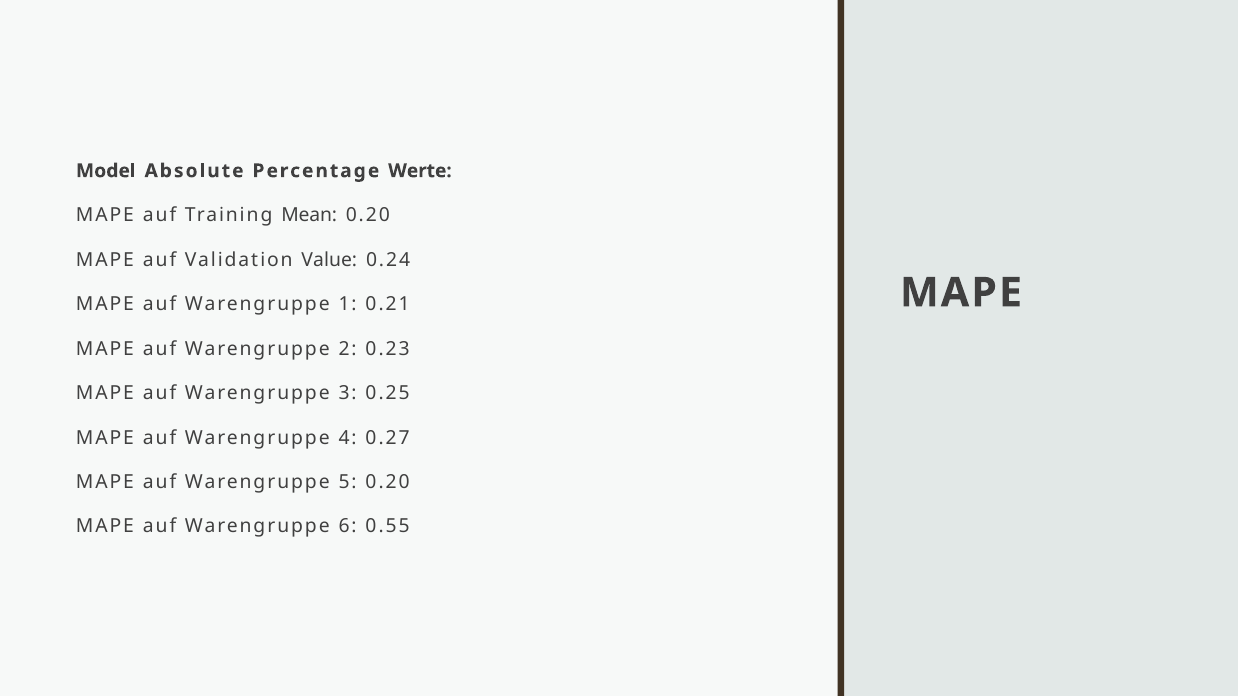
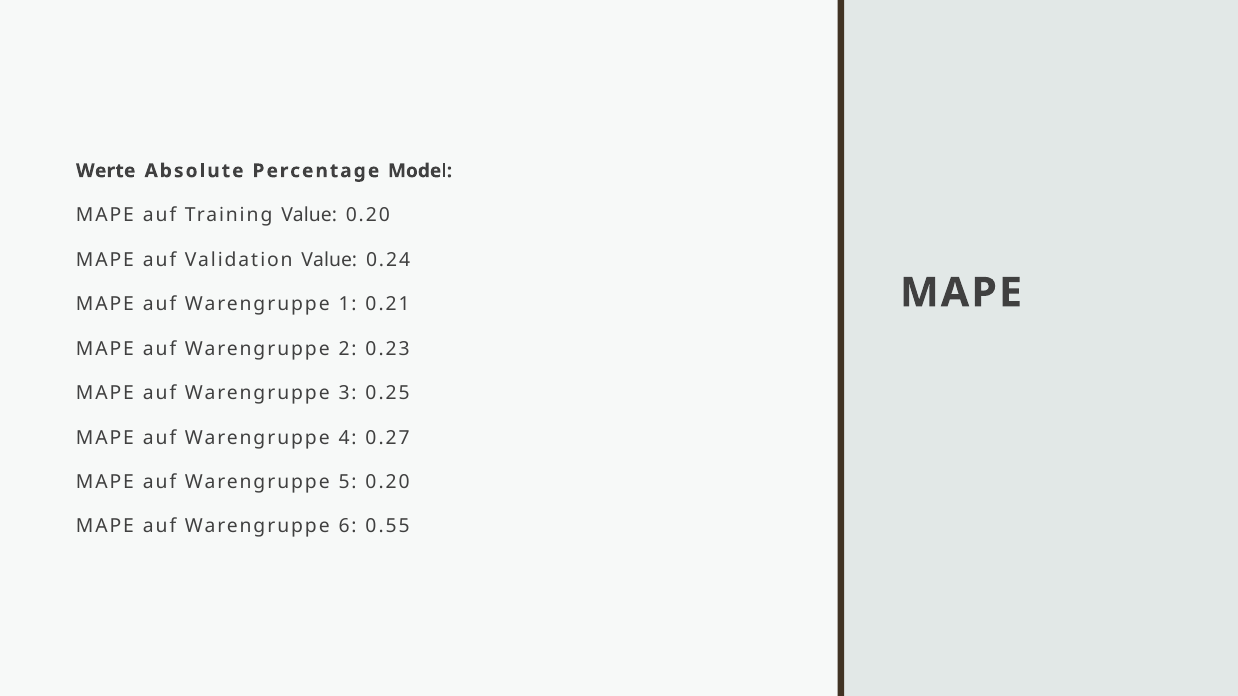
Model: Model -> Werte (106, 171)
Werte: Werte -> Model (420, 171)
Training Mean: Mean -> Value (309, 215)
